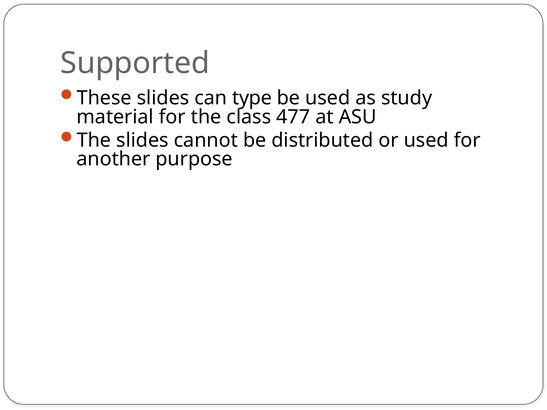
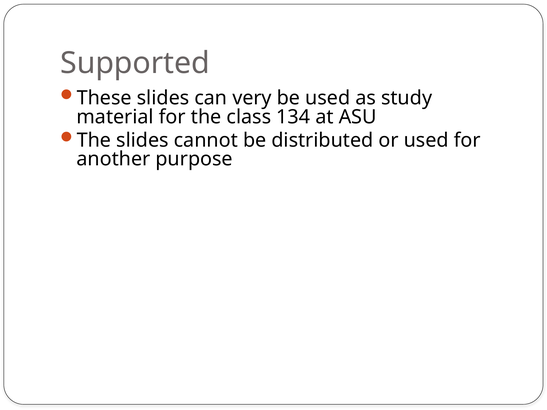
type: type -> very (252, 98)
477: 477 -> 134 (293, 117)
